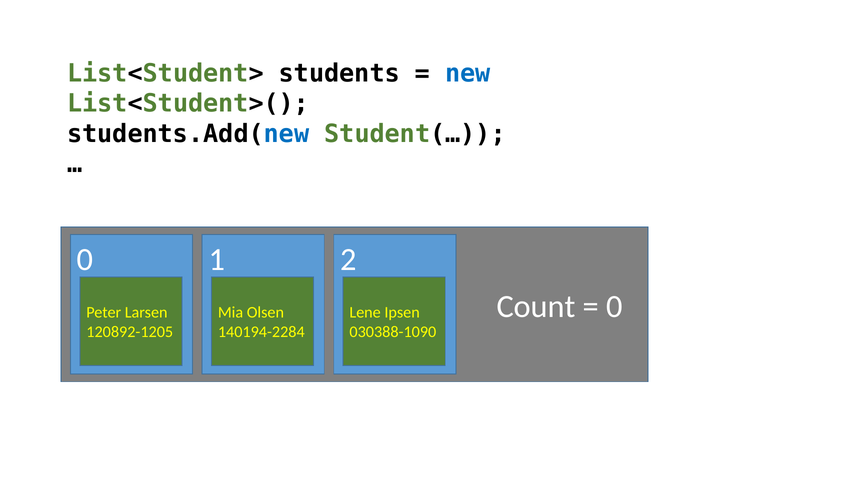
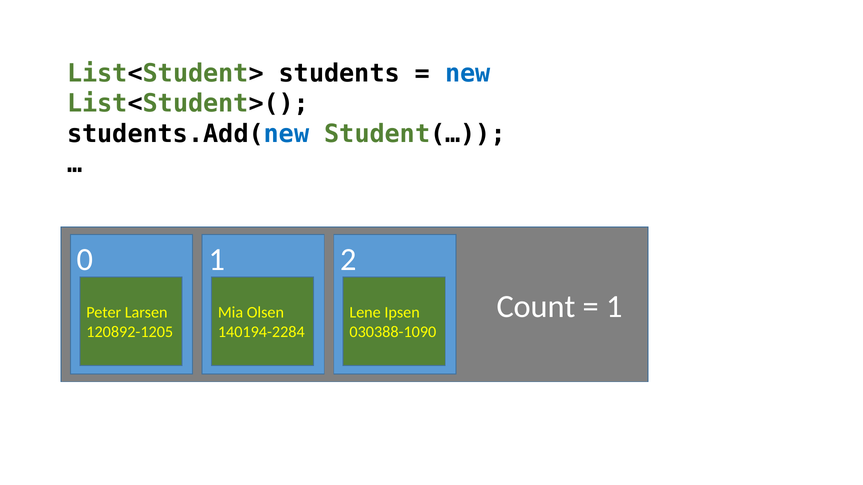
0: 0 -> 1 (614, 307)
